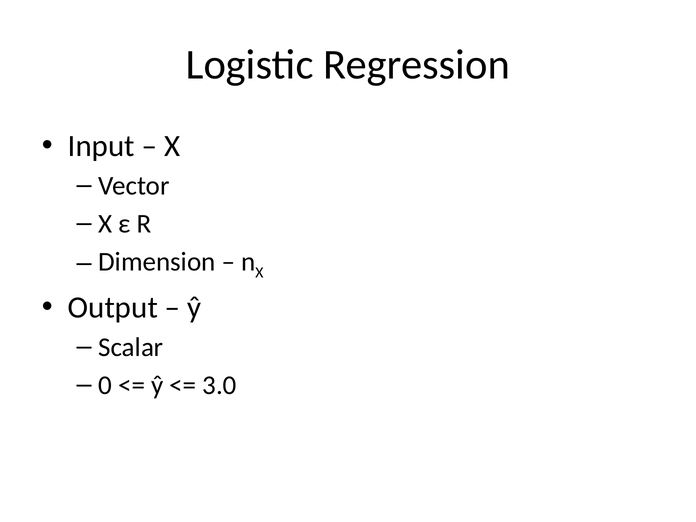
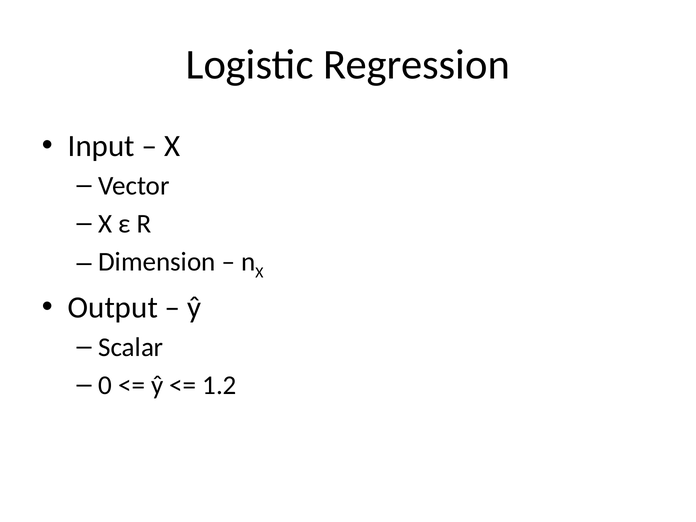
3.0: 3.0 -> 1.2 (220, 385)
